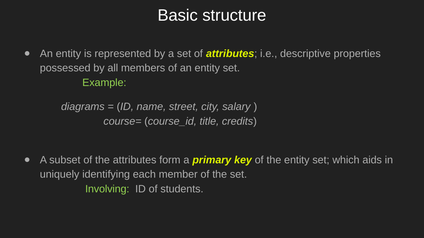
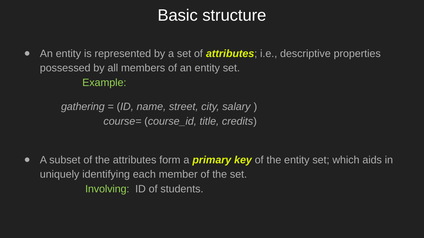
diagrams: diagrams -> gathering (83, 107)
